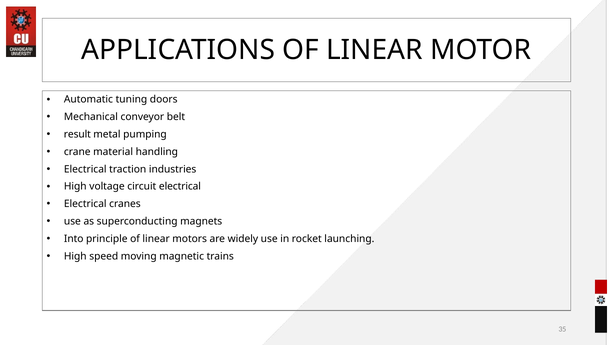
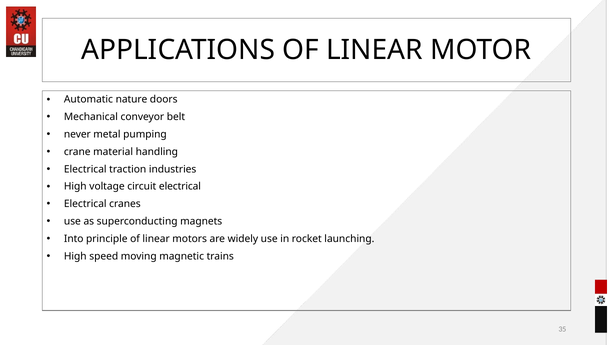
tuning: tuning -> nature (131, 100)
result: result -> never (77, 134)
